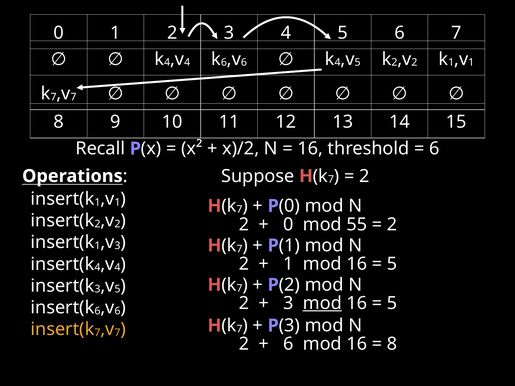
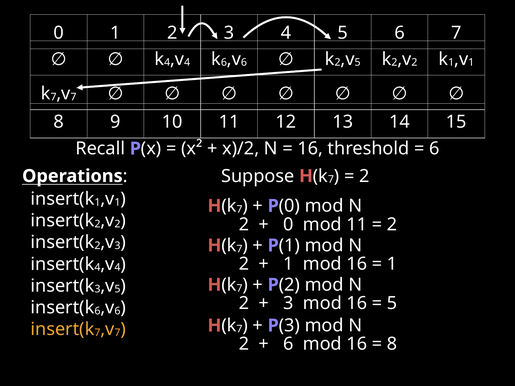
4: 4 -> 2 (338, 63)
mod 55: 55 -> 11 (357, 225)
1: 1 -> 2 (98, 246)
5: 5 -> 1 (392, 264)
mod underline: present -> none (322, 303)
